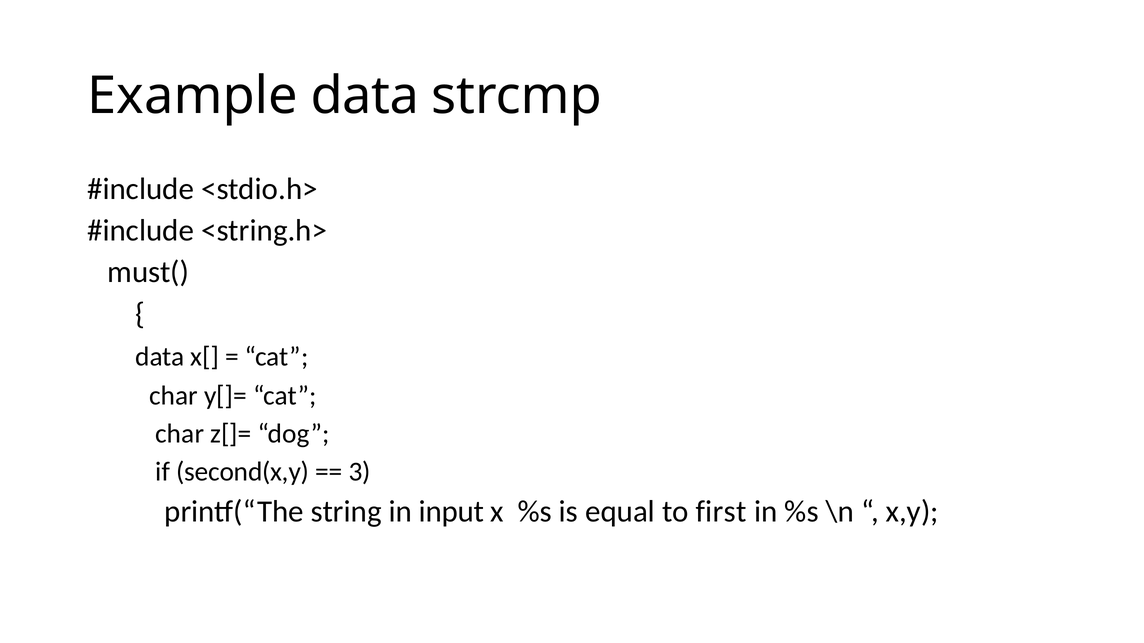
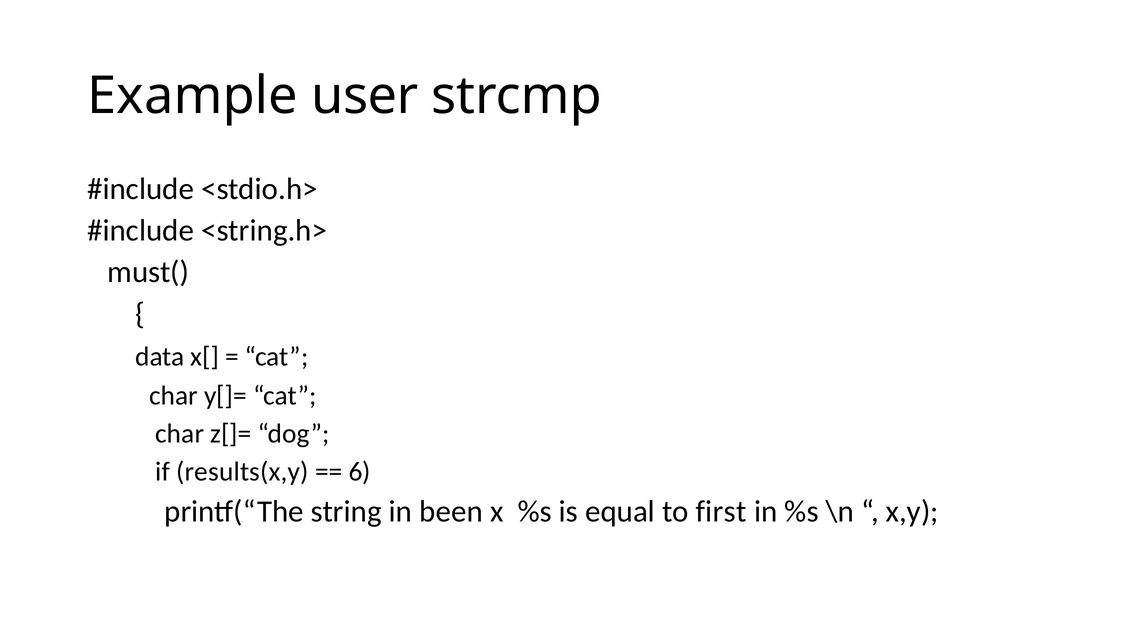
Example data: data -> user (365, 96)
second(x,y: second(x,y -> results(x,y (242, 472)
3: 3 -> 6 (360, 472)
input: input -> been (451, 512)
